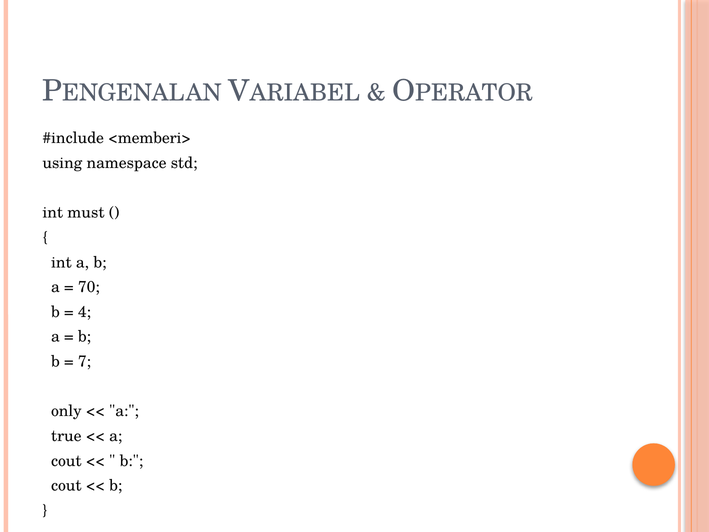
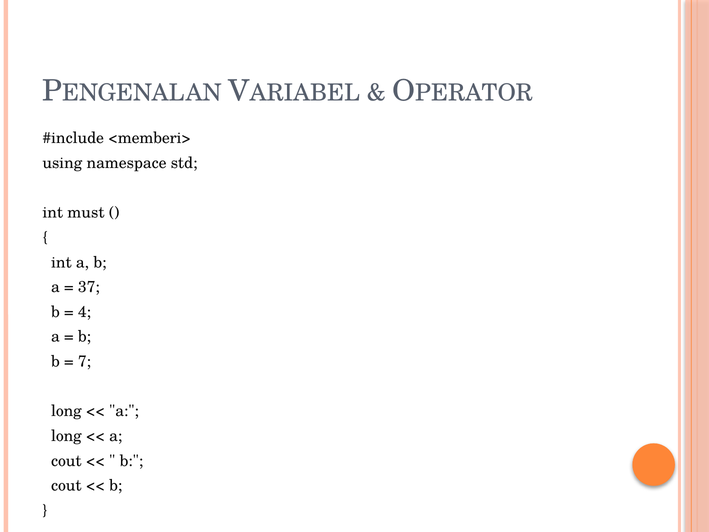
70: 70 -> 37 (89, 287)
only: only -> long (66, 411)
true: true -> long (66, 436)
